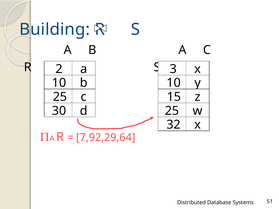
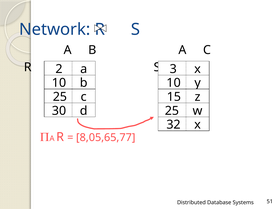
Building: Building -> Network (55, 29)
7,92,29,64: 7,92,29,64 -> 8,05,65,77 (106, 138)
